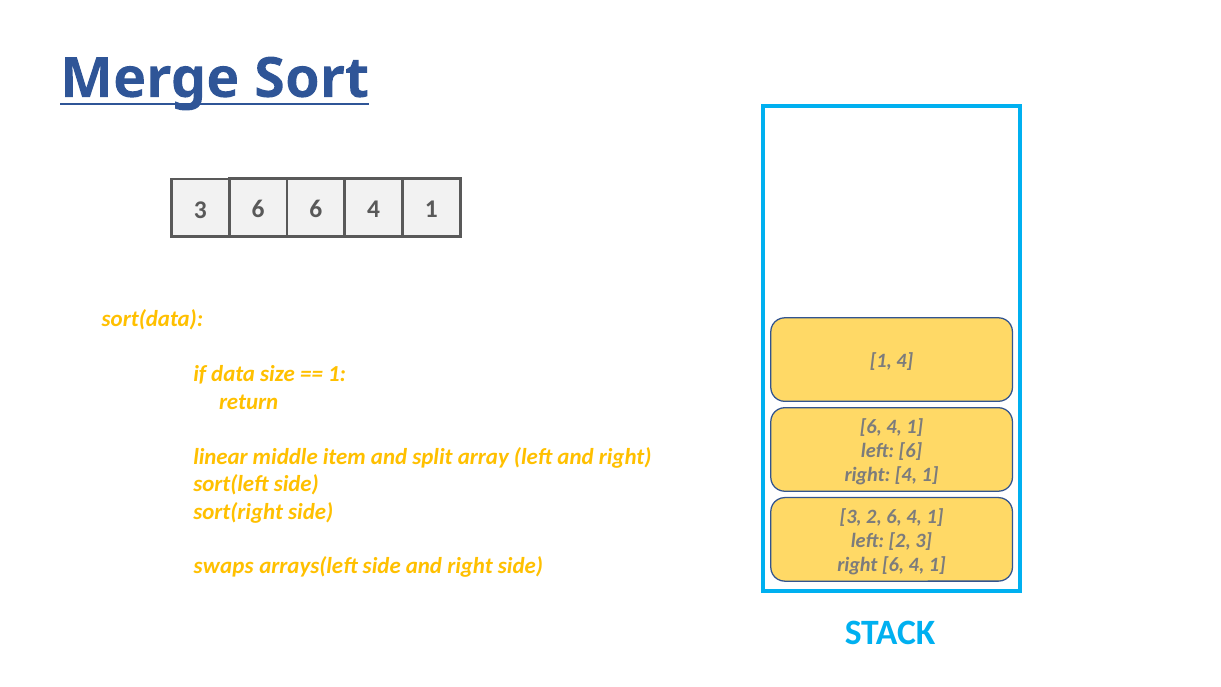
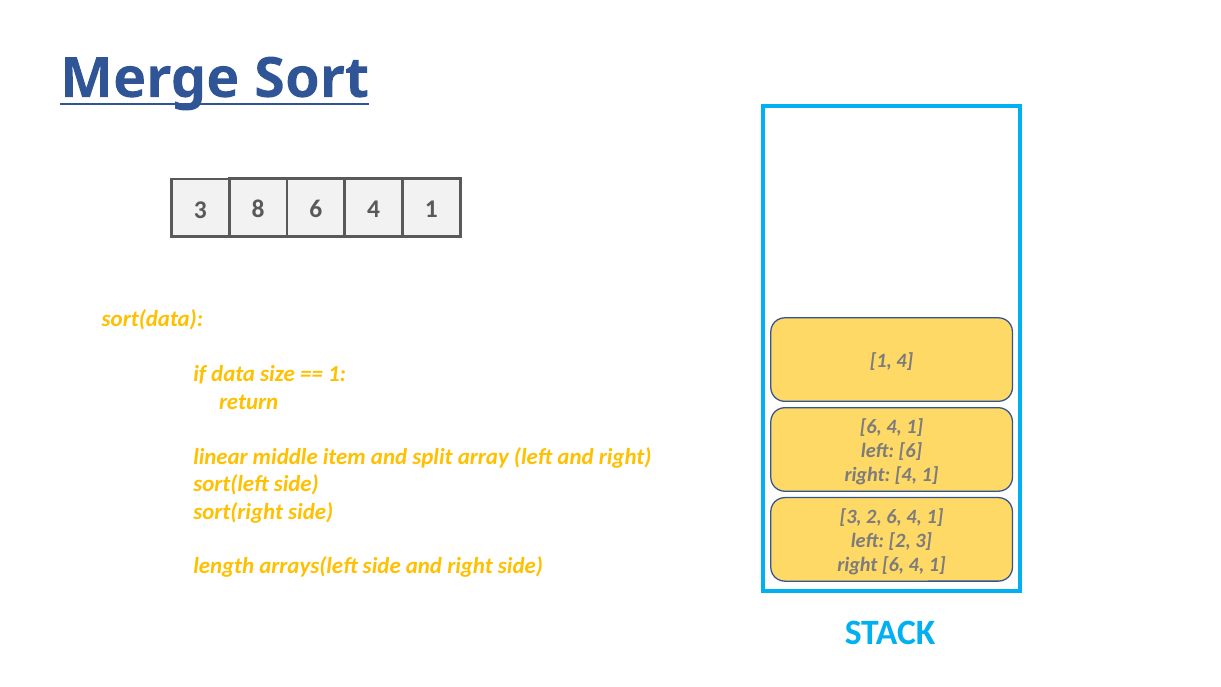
3 6: 6 -> 8 (258, 209)
swaps: swaps -> length (224, 566)
